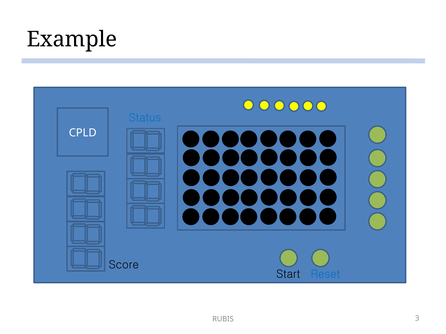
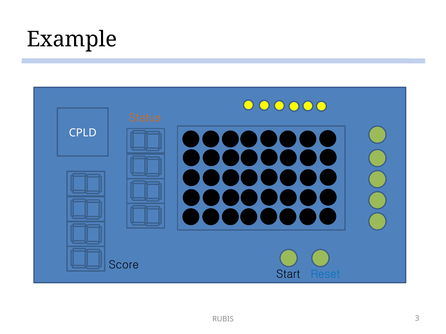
Status colour: blue -> orange (145, 118)
